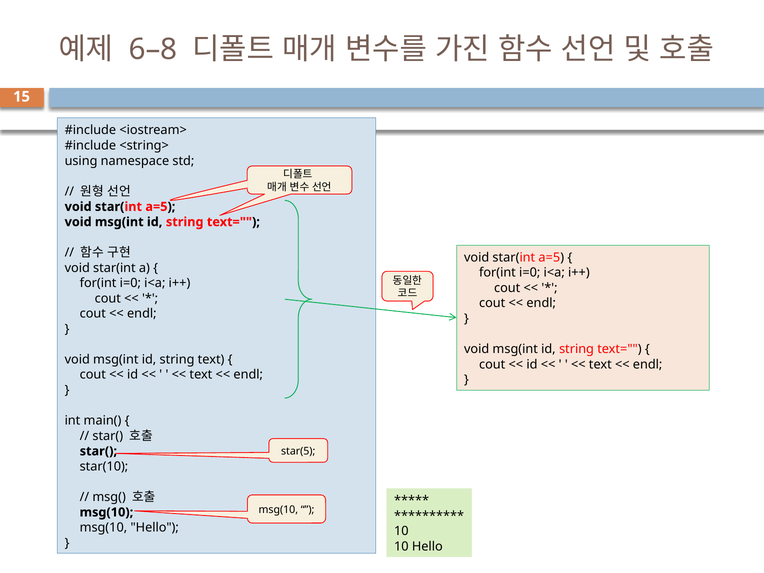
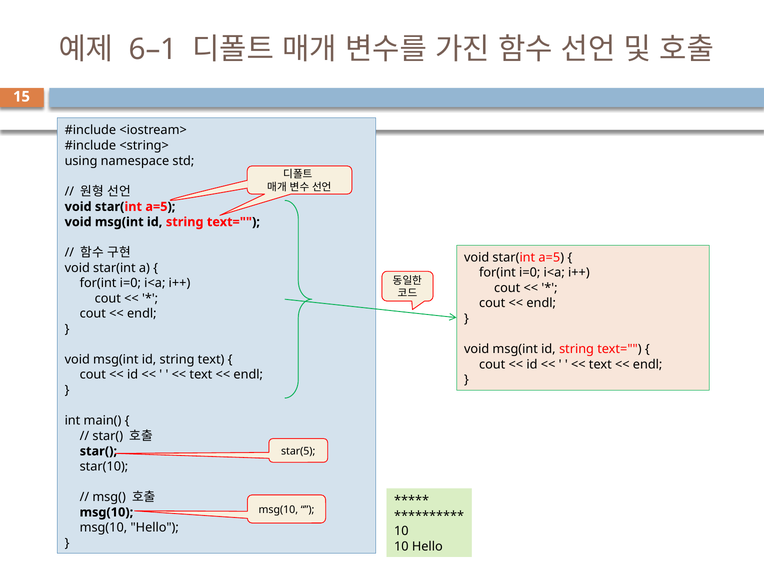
6–8: 6–8 -> 6–1 (153, 50)
